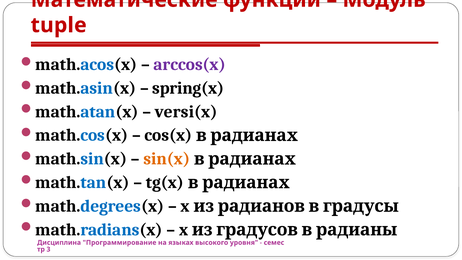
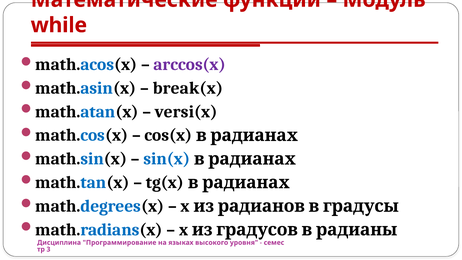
tuple: tuple -> while (59, 25)
spring(x: spring(x -> break(x (188, 88)
sin(x colour: orange -> blue (167, 159)
